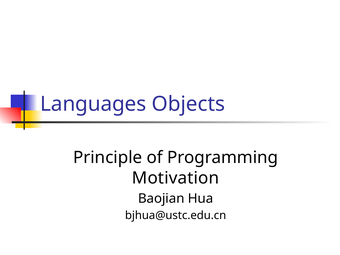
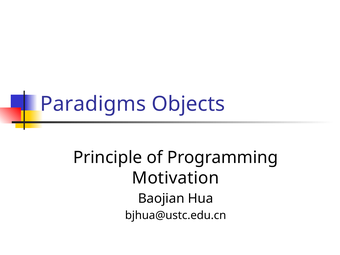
Languages: Languages -> Paradigms (93, 104)
